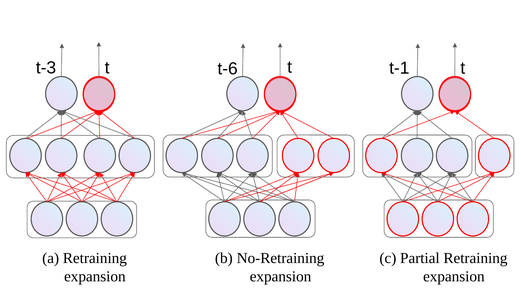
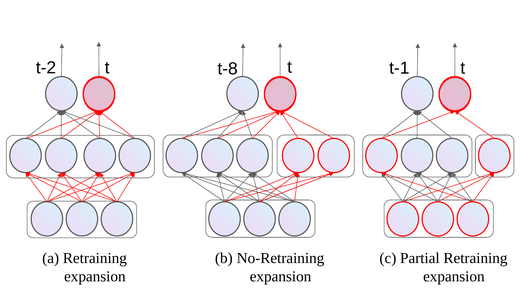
t-3: t-3 -> t-2 (46, 68)
t-6: t-6 -> t-8 (228, 69)
